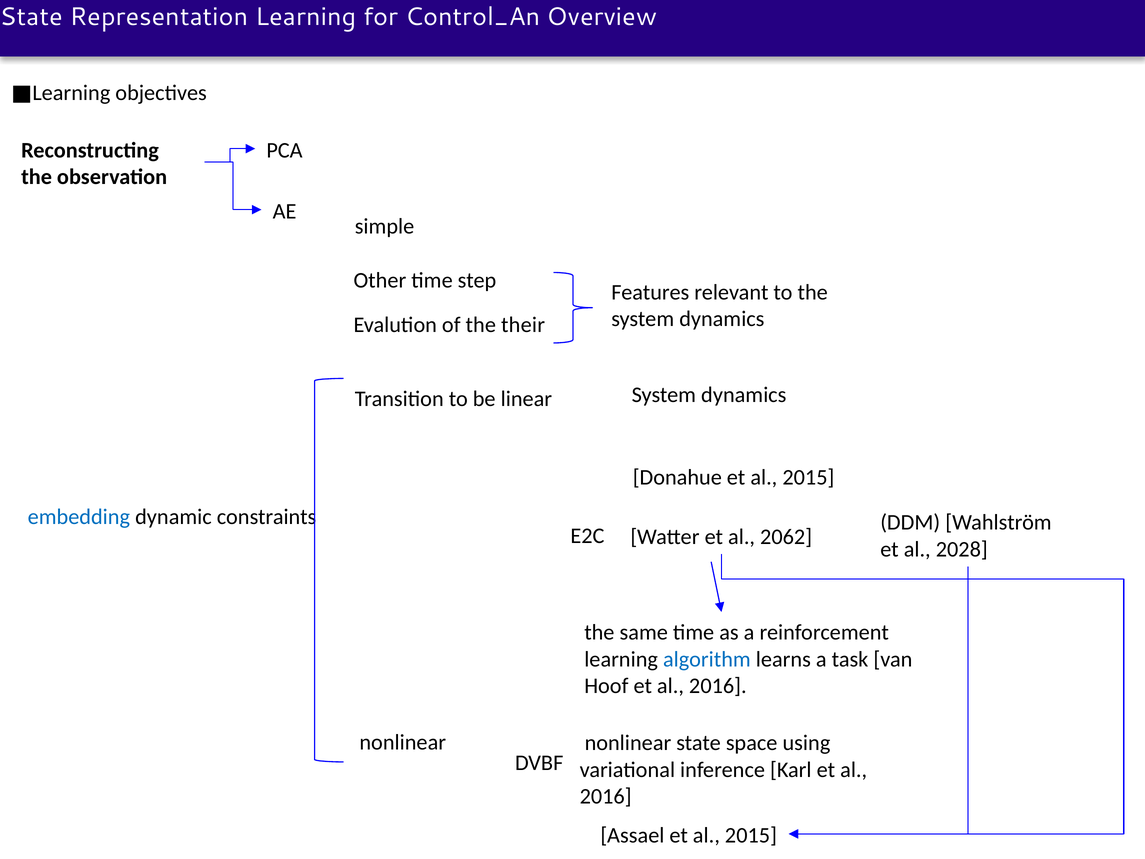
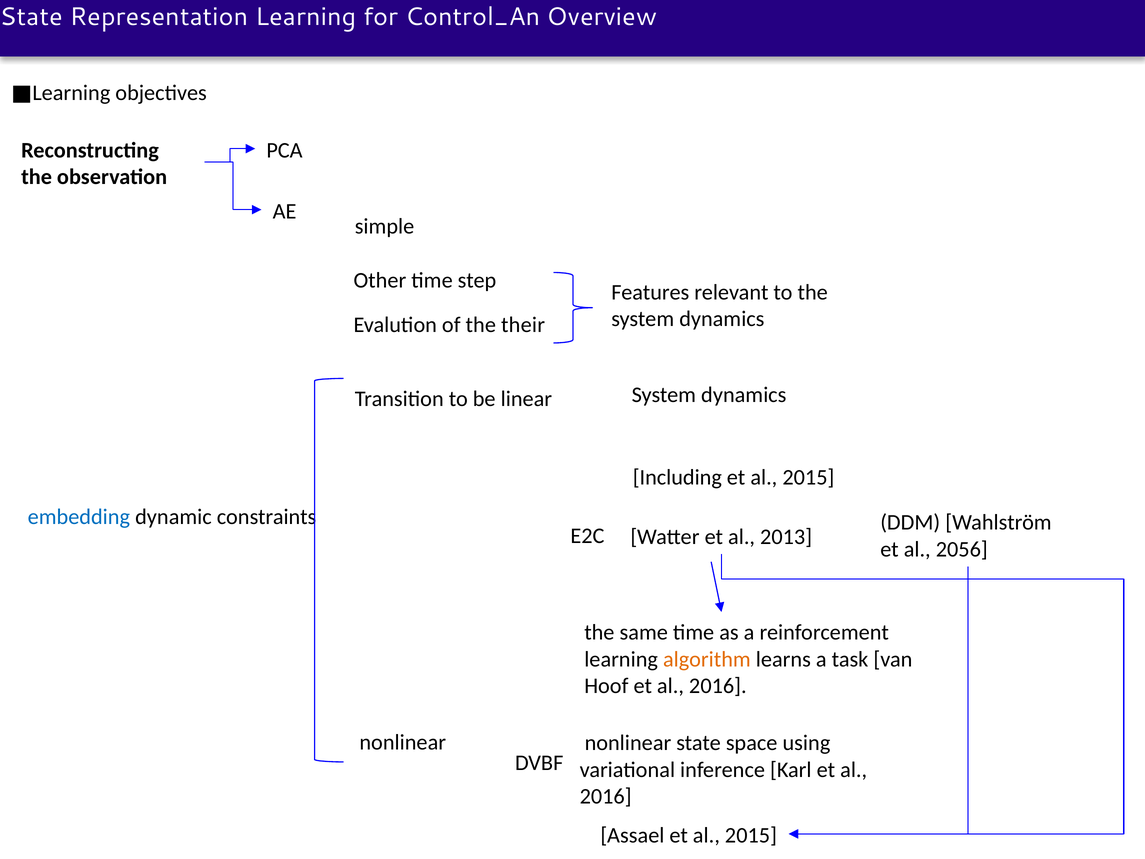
Donahue: Donahue -> Including (677, 477)
2062: 2062 -> 2013 (786, 537)
2028: 2028 -> 2056 (962, 549)
algorithm colour: blue -> orange (707, 659)
